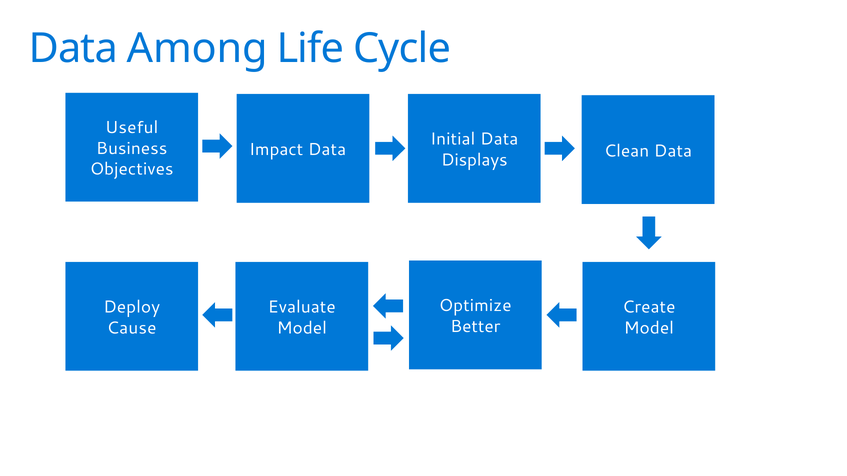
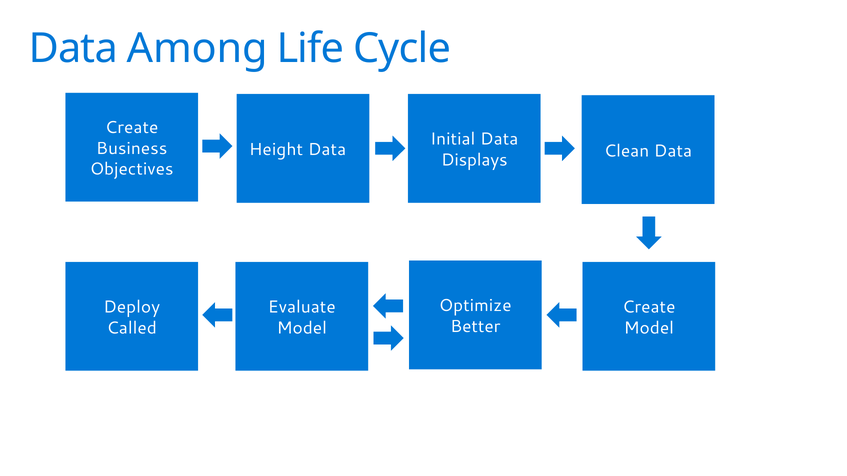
Useful: Useful -> Create (132, 128)
Impact: Impact -> Height (276, 150)
Cause: Cause -> Called (132, 328)
